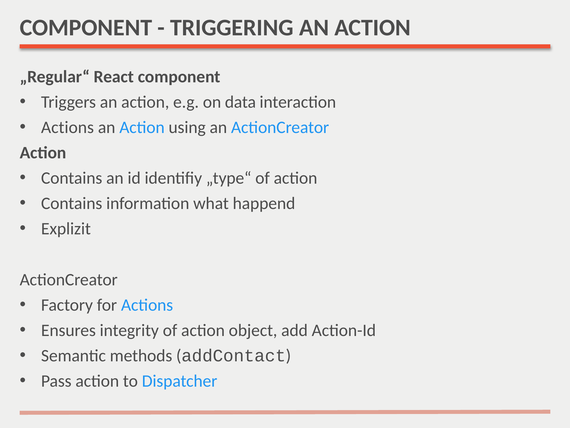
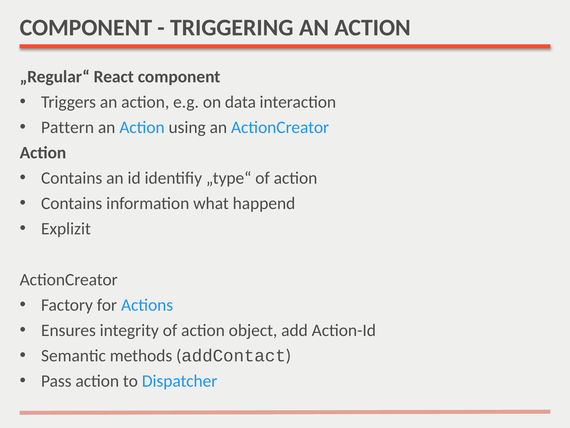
Actions: Actions -> Pattern (68, 127)
